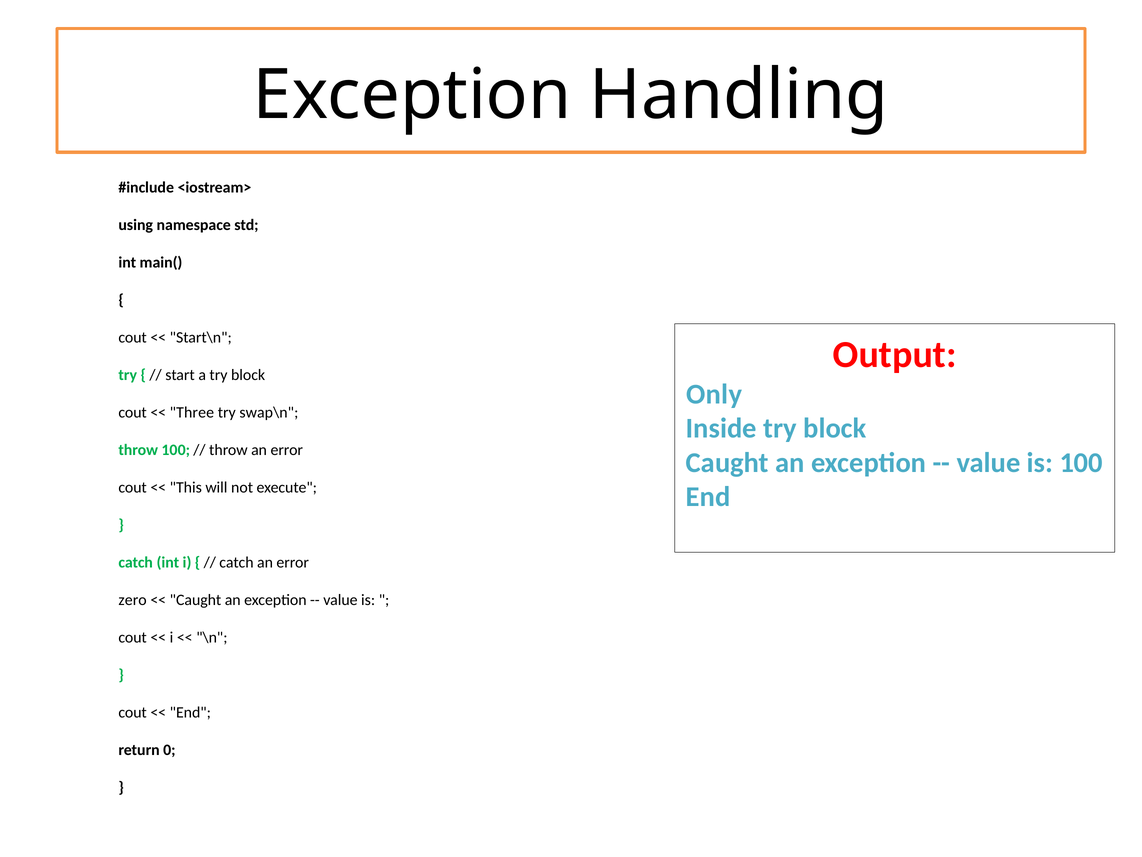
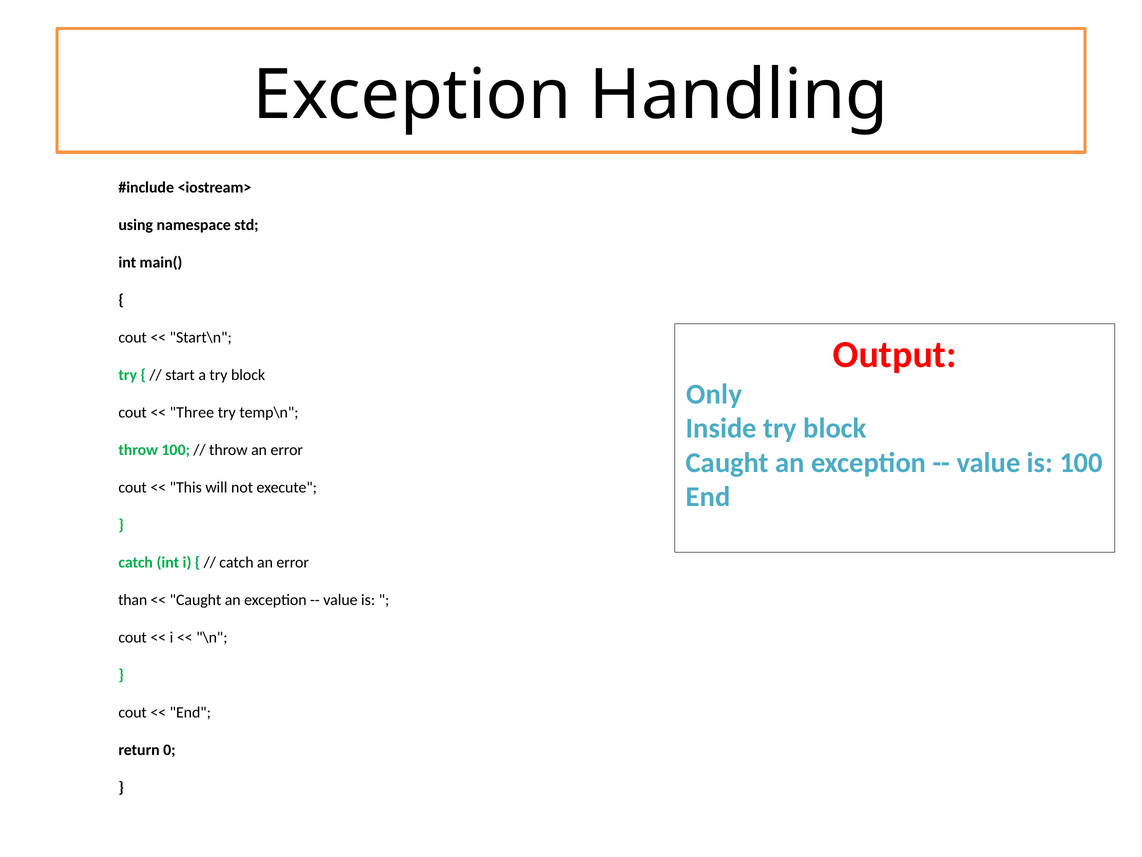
swap\n: swap\n -> temp\n (269, 412)
zero: zero -> than (133, 600)
